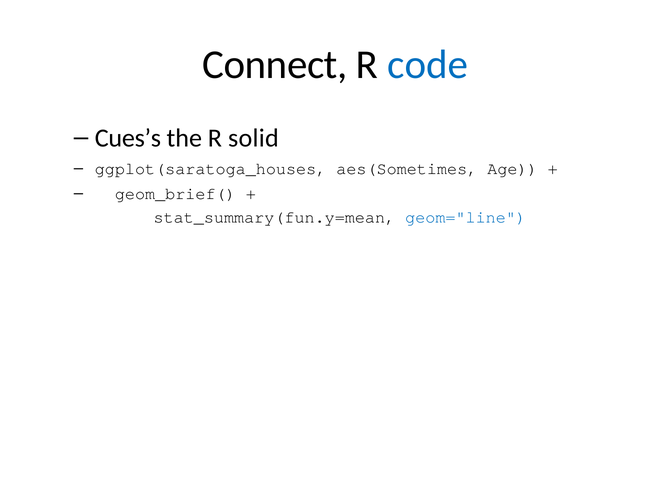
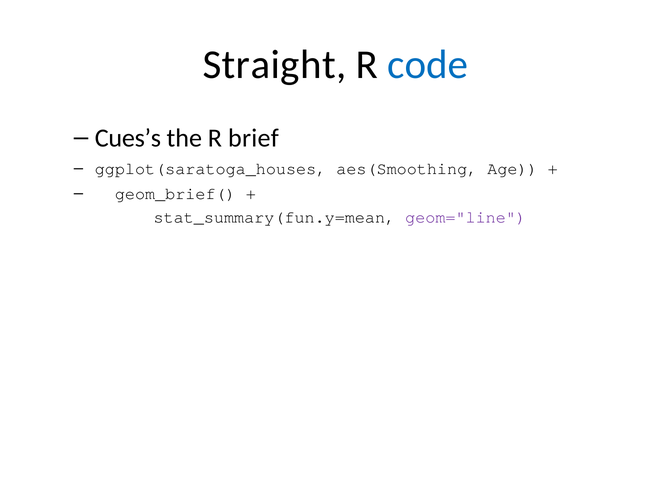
Connect: Connect -> Straight (274, 65)
solid: solid -> brief (253, 138)
aes(Sometimes: aes(Sometimes -> aes(Smoothing (407, 169)
geom="line colour: blue -> purple (466, 217)
